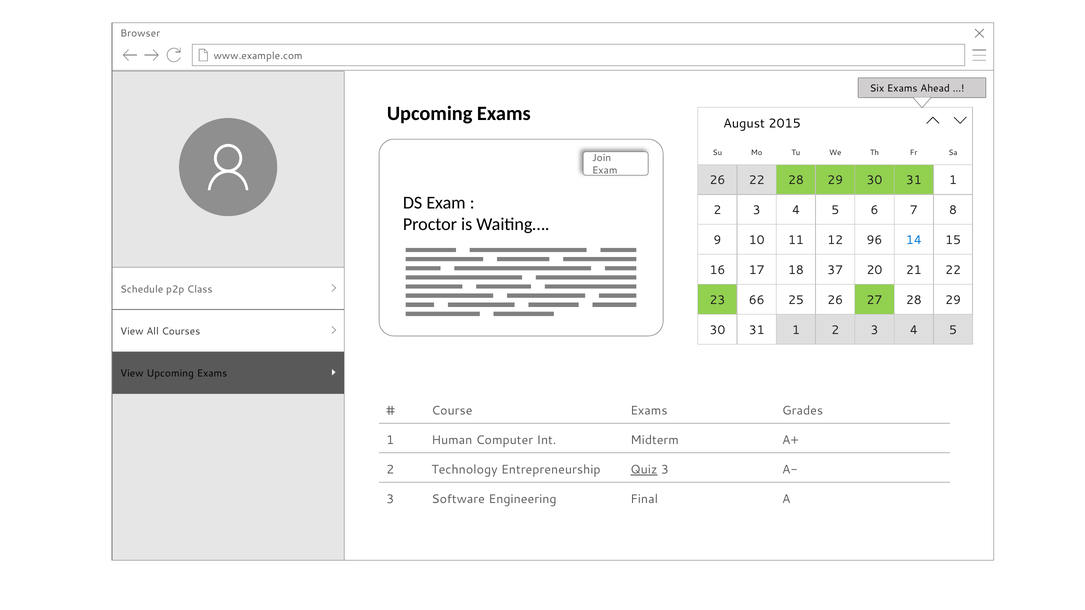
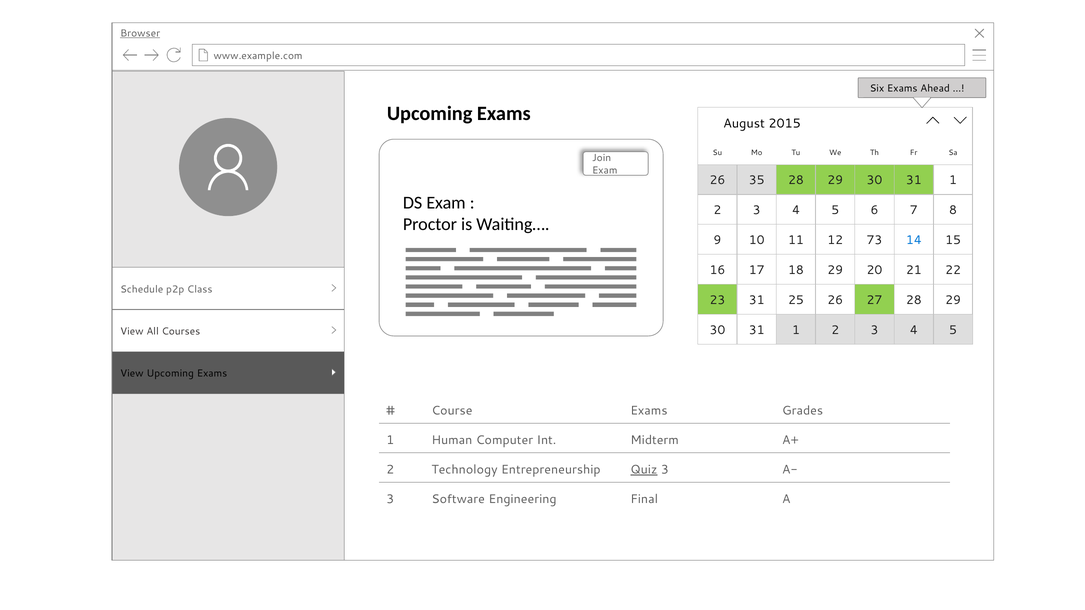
Browser underline: none -> present (140, 34)
26 22: 22 -> 35 (757, 180)
96: 96 -> 73 (874, 240)
18 37: 37 -> 29 (835, 270)
23 66: 66 -> 31 (757, 300)
